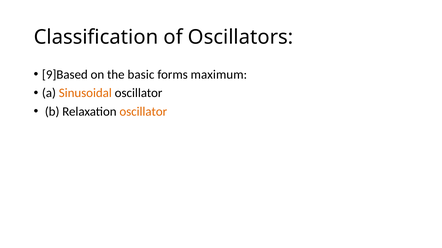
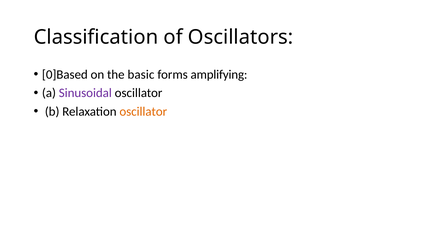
9]Based: 9]Based -> 0]Based (65, 75)
maximum: maximum -> amplifying (219, 75)
Sinusoidal colour: orange -> purple (85, 93)
